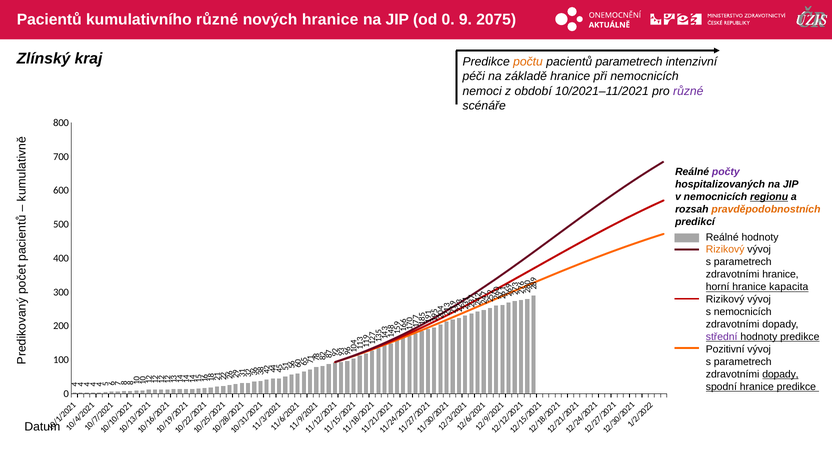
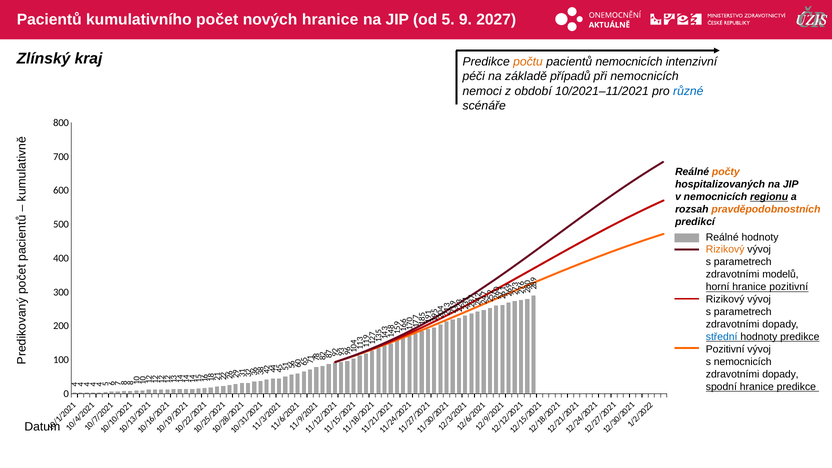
kumulativního různé: různé -> počet (217, 20)
od 0: 0 -> 5 (448, 20)
2075: 2075 -> 2027 (496, 20)
pacientů parametrech: parametrech -> nemocnicích (629, 62)
základě hranice: hranice -> případů (570, 76)
různé colour: purple -> blue (688, 91)
počty colour: purple -> orange (726, 172)
zdravotními hranice: hranice -> modelů (780, 275)
hranice kapacita: kapacita -> pozitivní (789, 287)
nemocnicích: nemocnicích -> parametrech (743, 312)
střední colour: purple -> blue (722, 337)
parametrech: parametrech -> nemocnicích (743, 362)
dopady underline: present -> none (780, 374)
